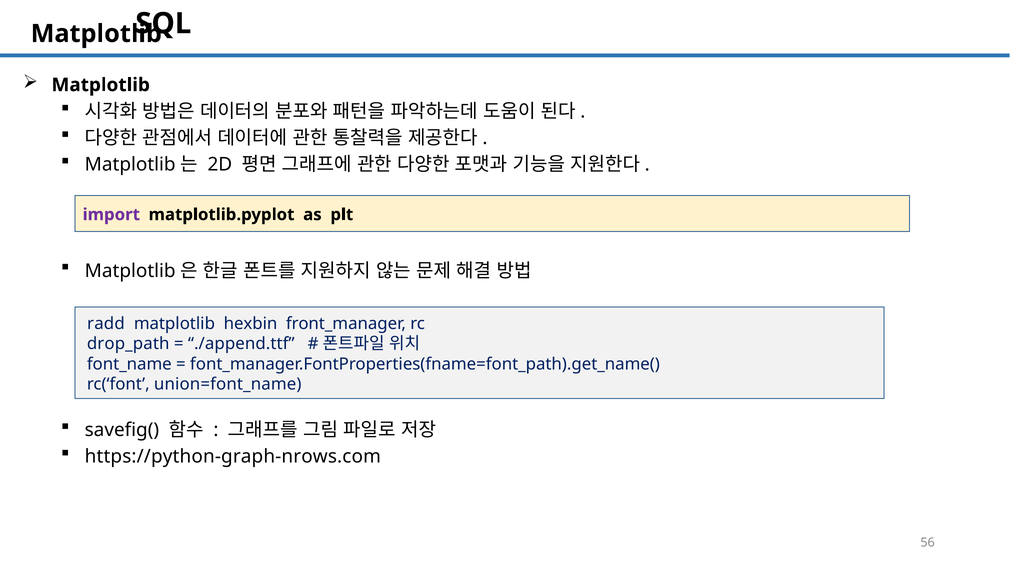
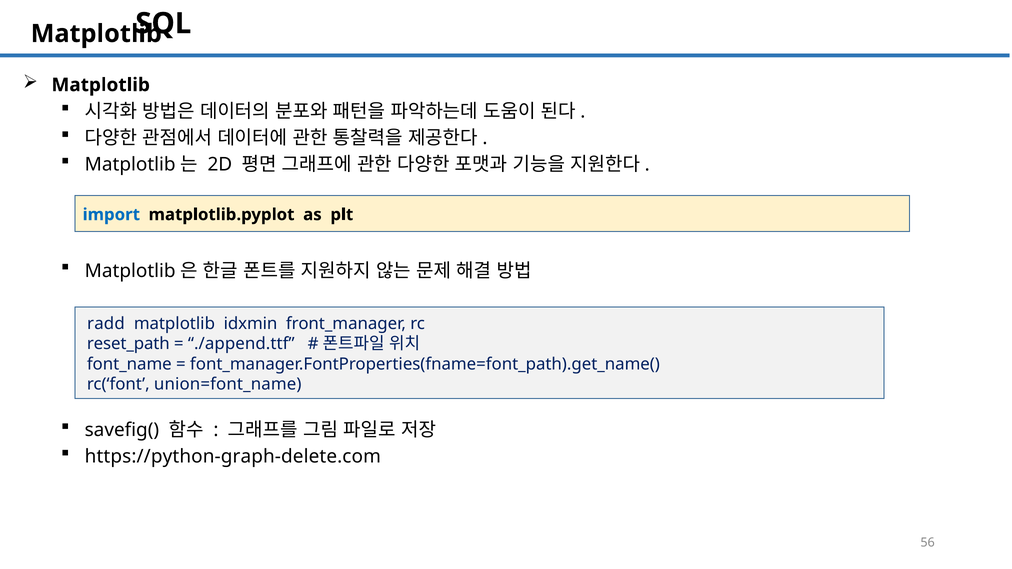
import colour: purple -> blue (111, 215)
hexbin: hexbin -> idxmin (251, 324)
drop_path: drop_path -> reset_path (128, 344)
https://python-graph-nrows.com: https://python-graph-nrows.com -> https://python-graph-delete.com (233, 457)
